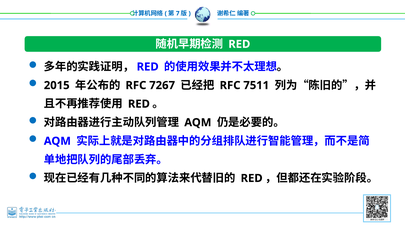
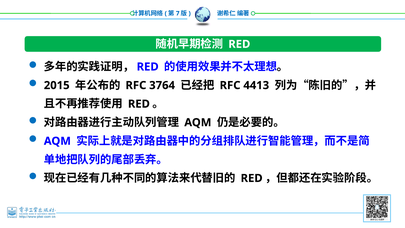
7267: 7267 -> 3764 (162, 85)
7511: 7511 -> 4413 (256, 85)
